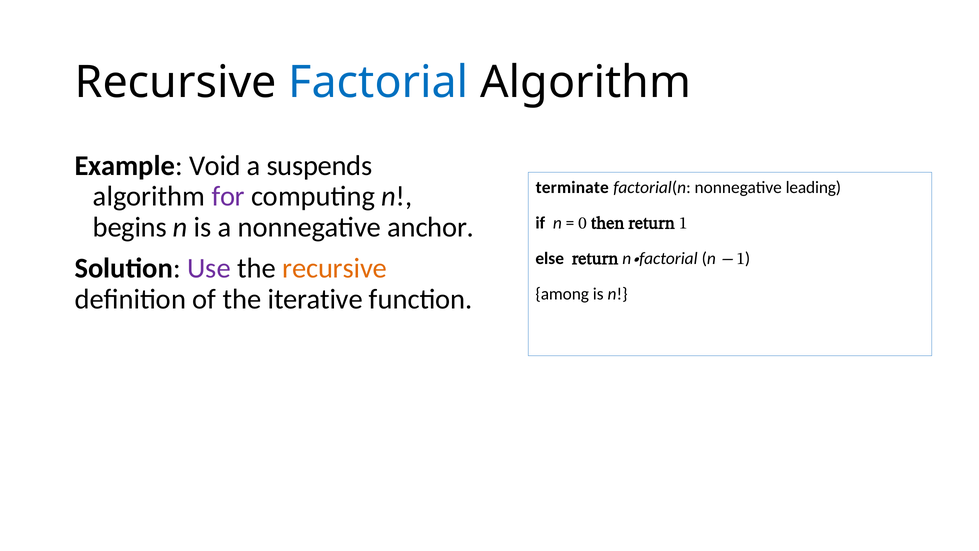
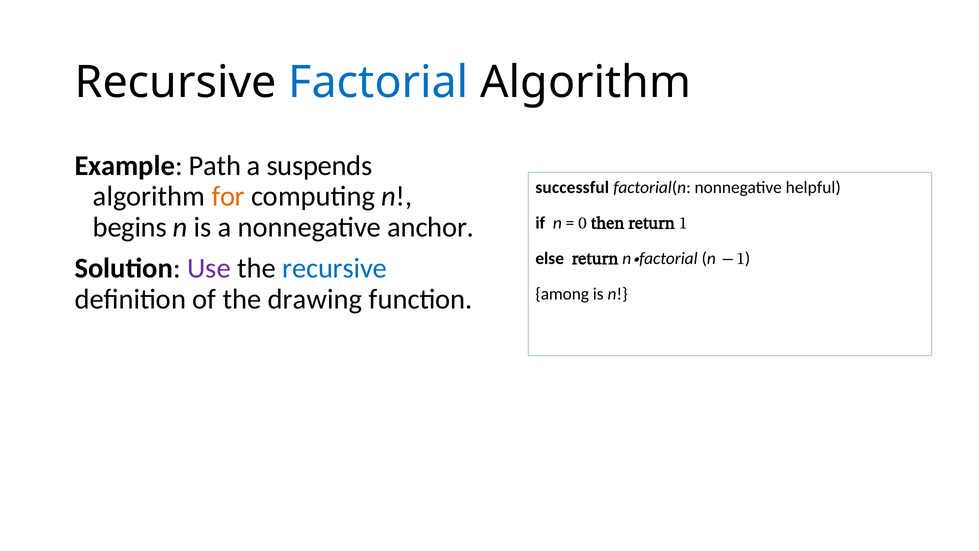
Void: Void -> Path (215, 166)
terminate: terminate -> successful (572, 187)
leading: leading -> helpful (813, 187)
for colour: purple -> orange (228, 196)
recursive colour: orange -> blue (335, 268)
iterative: iterative -> drawing (315, 299)
